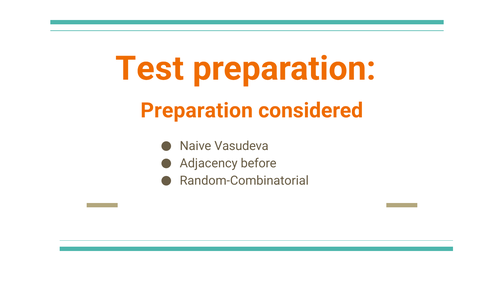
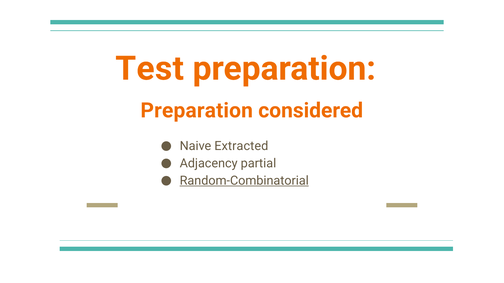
Vasudeva: Vasudeva -> Extracted (241, 146)
before: before -> partial (259, 164)
Random-Combinatorial underline: none -> present (244, 181)
